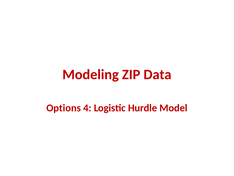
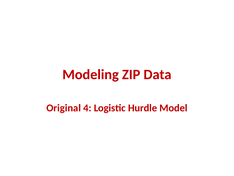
Options: Options -> Original (64, 108)
